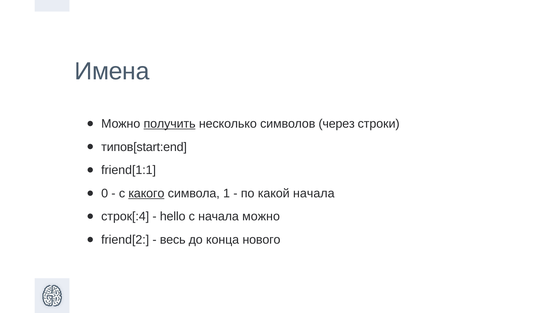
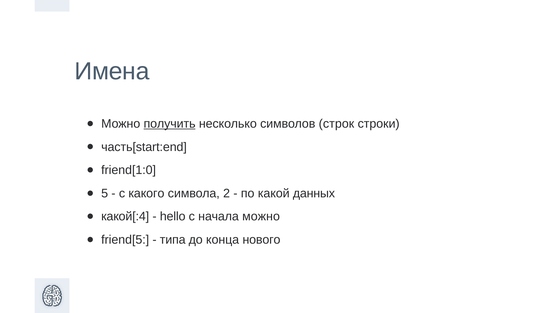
через: через -> строк (336, 124)
типов[start:end: типов[start:end -> часть[start:end (144, 147)
friend[1:1: friend[1:1 -> friend[1:0 (129, 170)
0: 0 -> 5 (105, 193)
какого underline: present -> none (146, 193)
1: 1 -> 2 (227, 193)
какой начала: начала -> данных (314, 193)
строк[:4: строк[:4 -> какой[:4 (125, 216)
friend[2: friend[2 -> friend[5 (125, 240)
весь: весь -> типа (173, 240)
